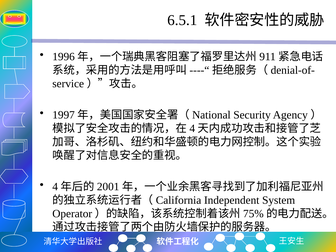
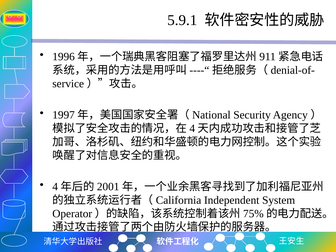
6.5.1: 6.5.1 -> 5.9.1 (182, 20)
